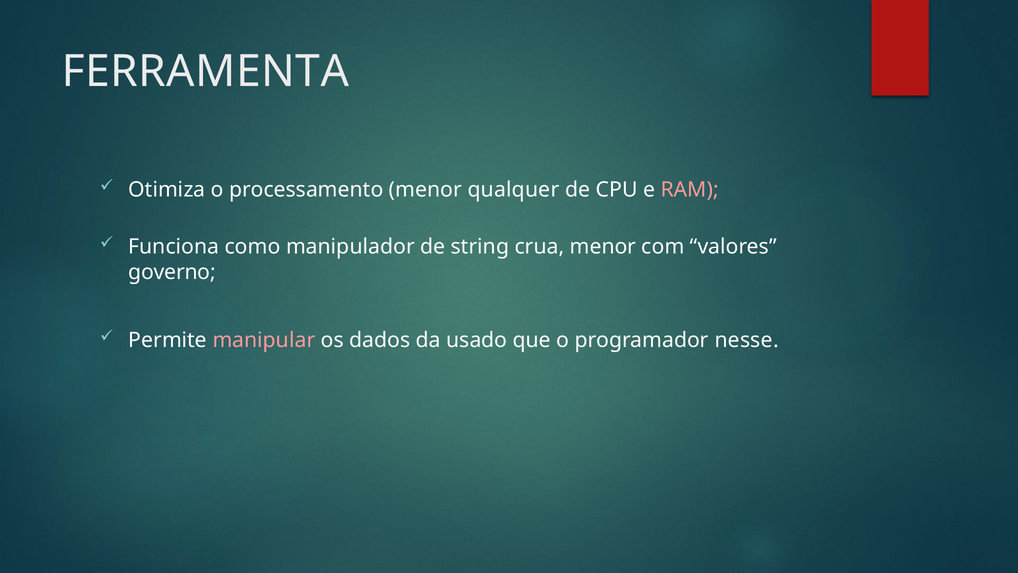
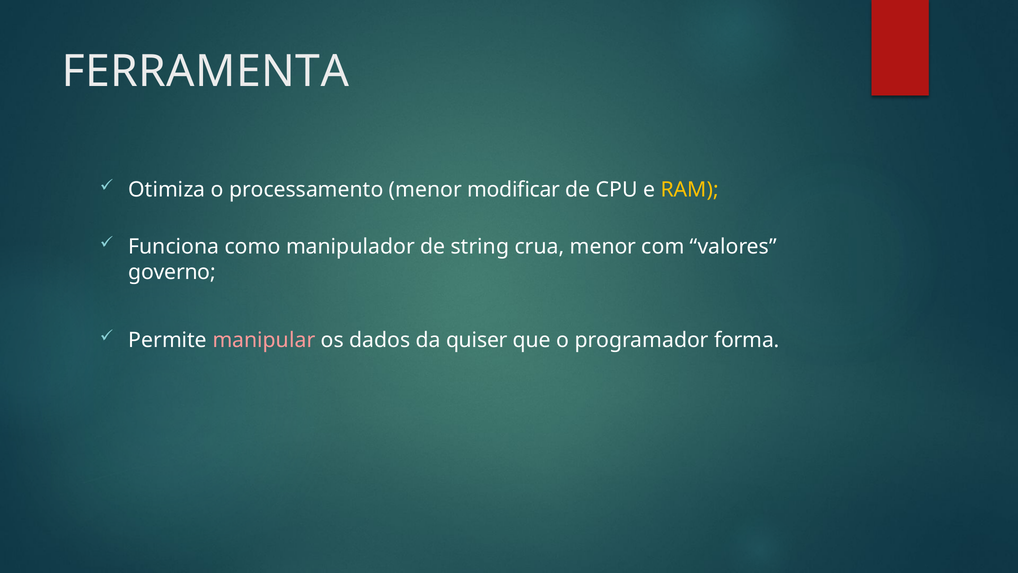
qualquer: qualquer -> modificar (514, 189)
RAM colour: pink -> yellow (690, 189)
usado: usado -> quiser (477, 340)
nesse: nesse -> forma (747, 340)
